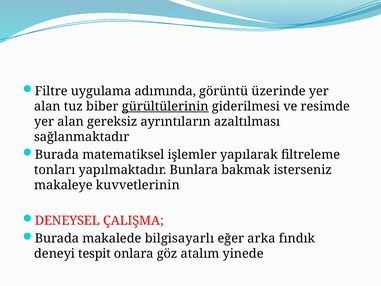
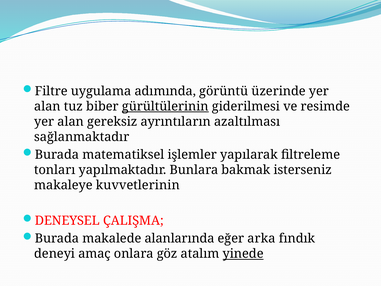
bilgisayarlı: bilgisayarlı -> alanlarında (180, 238)
tespit: tespit -> amaç (95, 254)
yinede underline: none -> present (243, 254)
